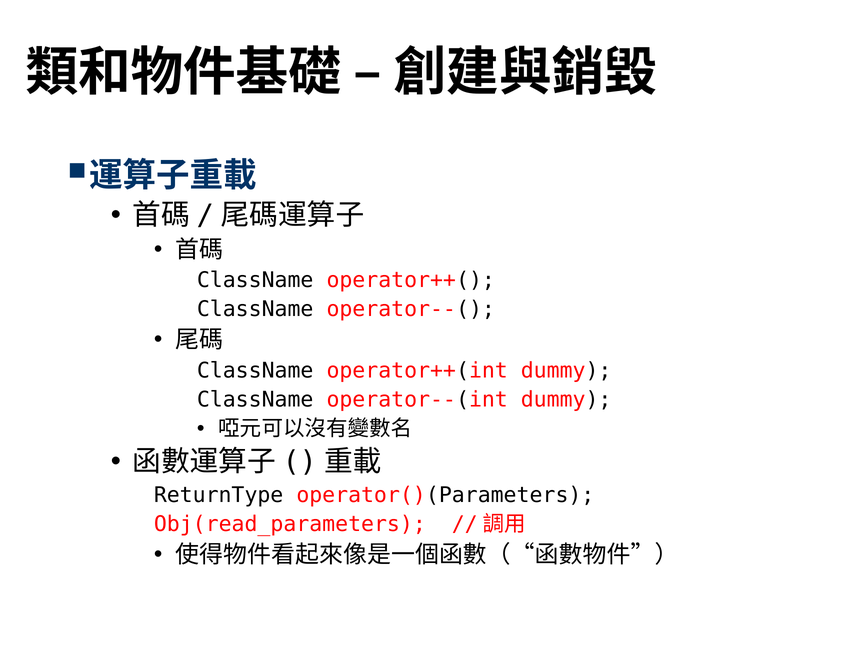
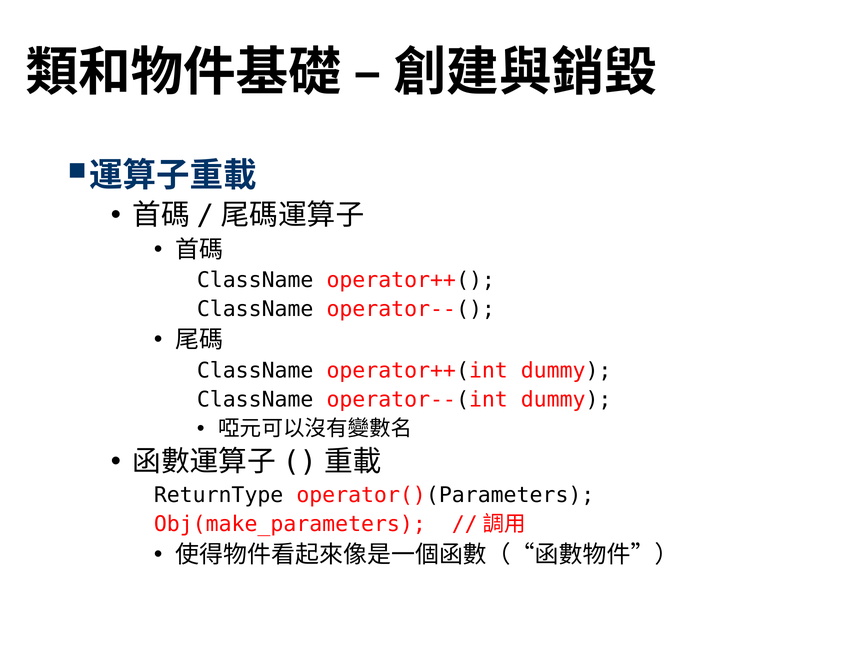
Obj(read_parameters: Obj(read_parameters -> Obj(make_parameters (290, 524)
